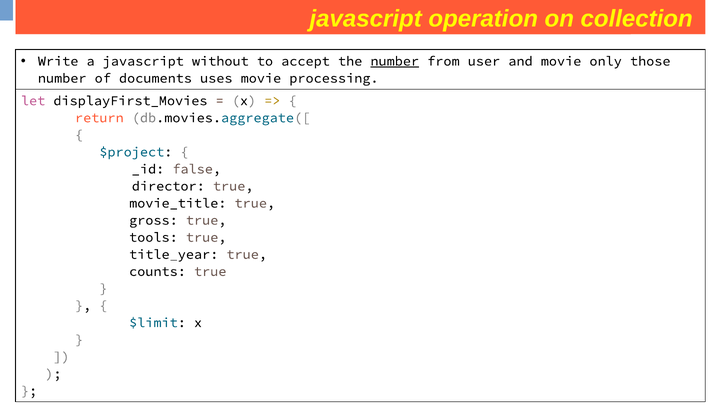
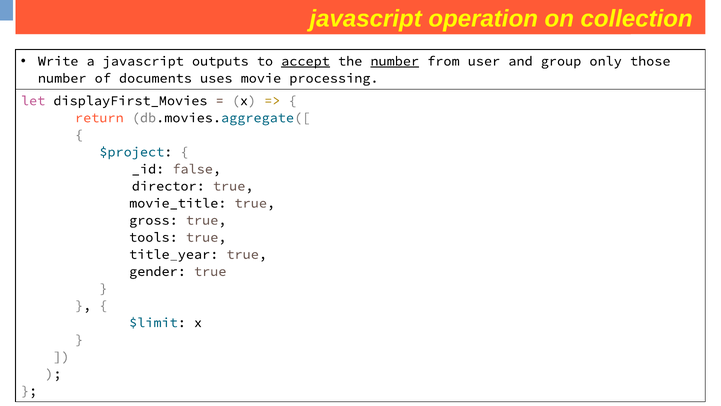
without: without -> outputs (220, 61)
accept underline: none -> present (306, 61)
and movie: movie -> group (561, 61)
counts: counts -> gender (157, 271)
